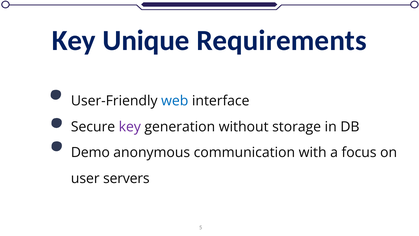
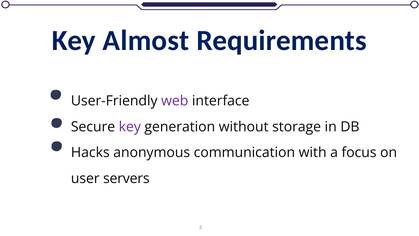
Unique: Unique -> Almost (146, 41)
web colour: blue -> purple (175, 101)
Demo: Demo -> Hacks (90, 153)
